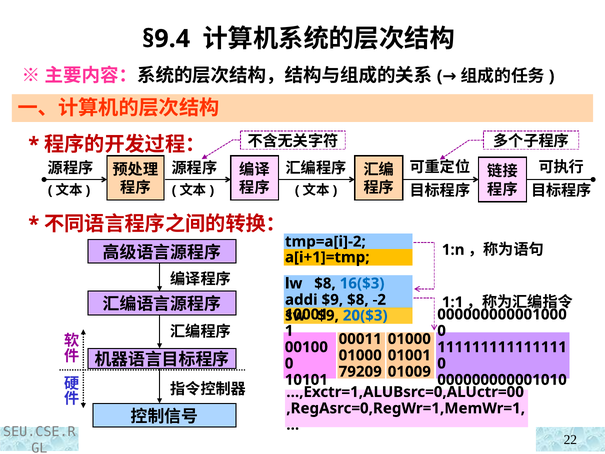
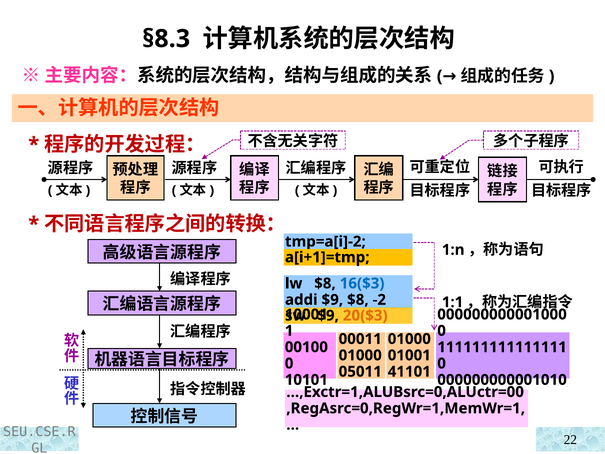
§9.4: §9.4 -> §8.3 (166, 39)
20($3 colour: blue -> orange (365, 315)
79209: 79209 -> 05011 (360, 371)
01009: 01009 -> 41101 (409, 371)
